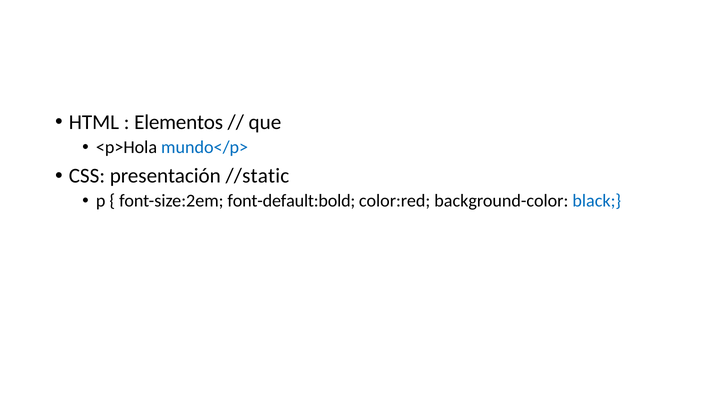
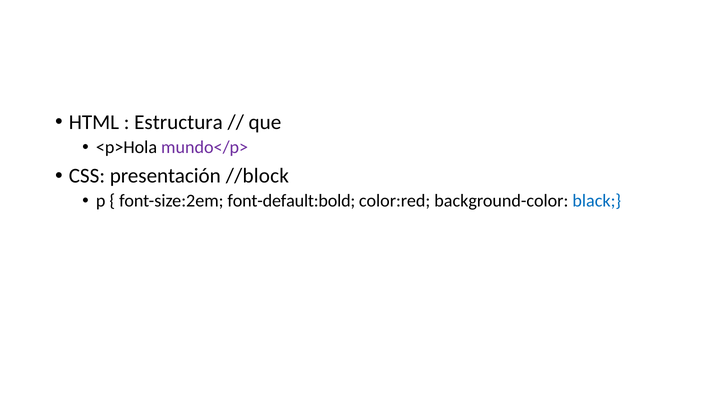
Elementos: Elementos -> Estructura (179, 122)
mundo</p> colour: blue -> purple (205, 147)
//static: //static -> //block (257, 176)
